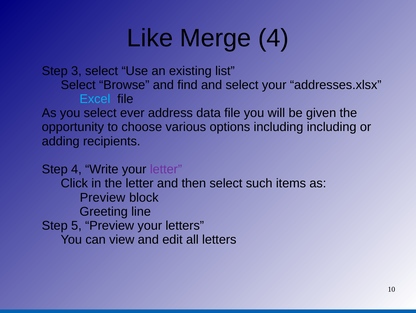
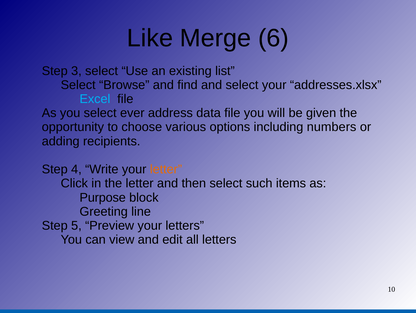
Merge 4: 4 -> 6 (274, 38)
including including: including -> numbers (332, 127)
letter colour: purple -> orange (166, 169)
Preview: Preview -> Purpose (103, 197)
